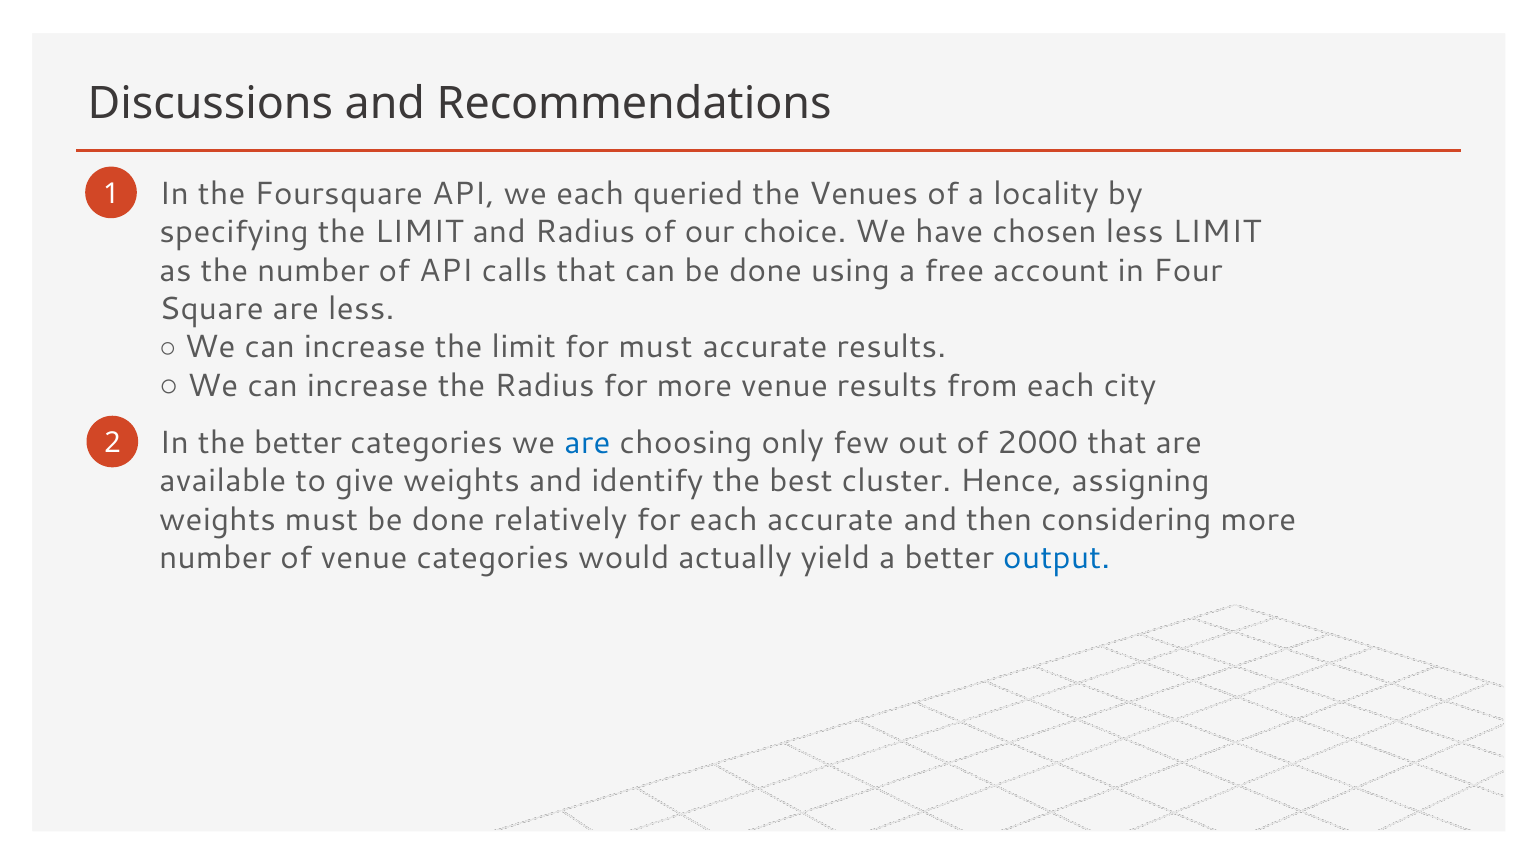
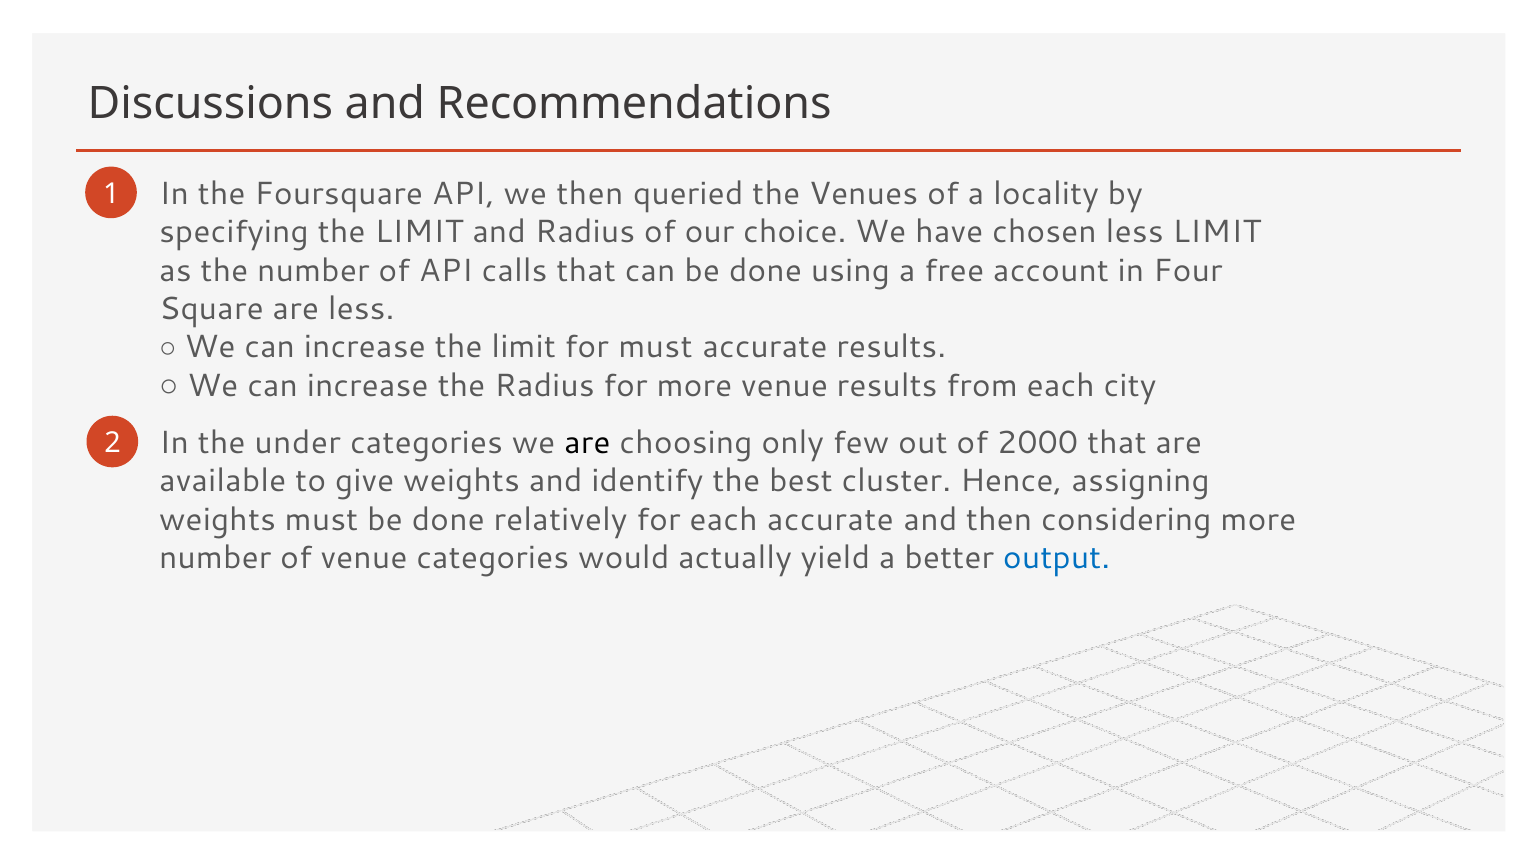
we each: each -> then (590, 194)
the better: better -> under (298, 443)
are colour: blue -> black (587, 443)
